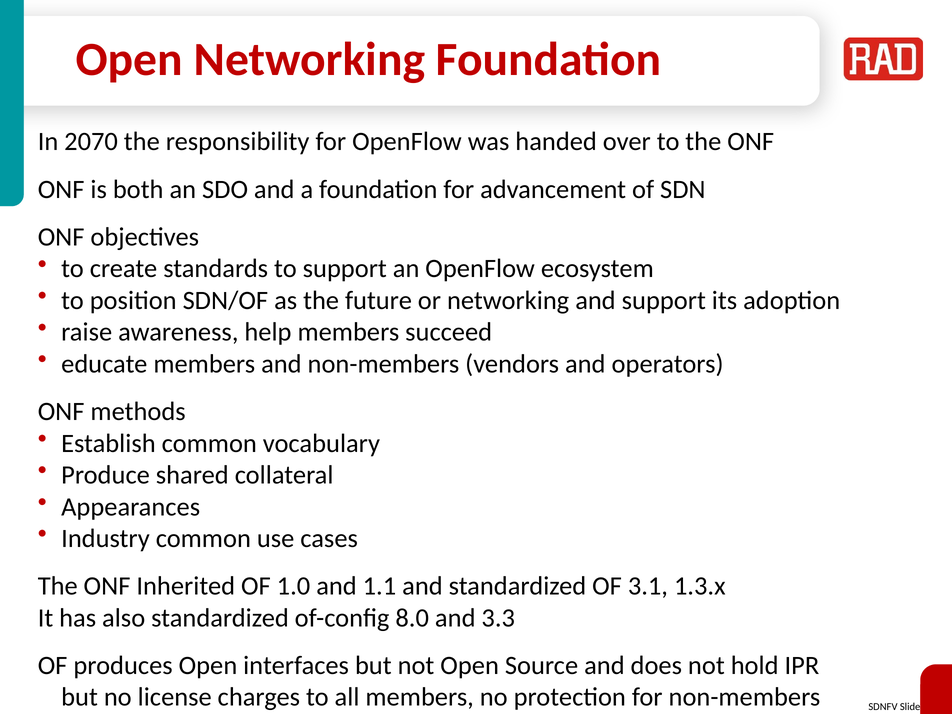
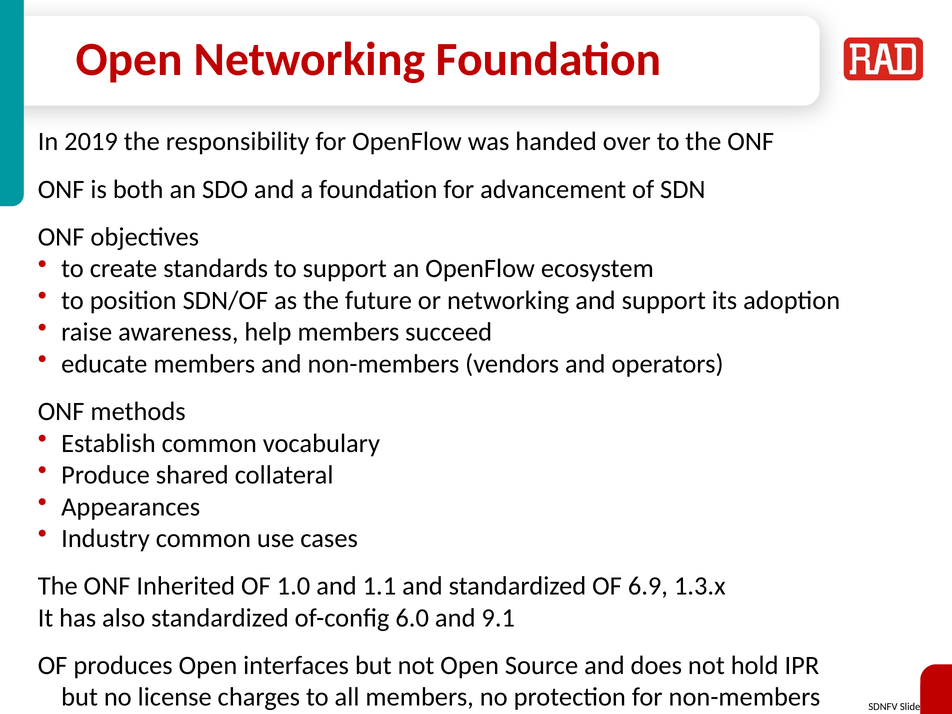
2070: 2070 -> 2019 (91, 142)
3.1: 3.1 -> 6.9 (648, 586)
8.0: 8.0 -> 6.0 (412, 618)
3.3: 3.3 -> 9.1 (498, 618)
